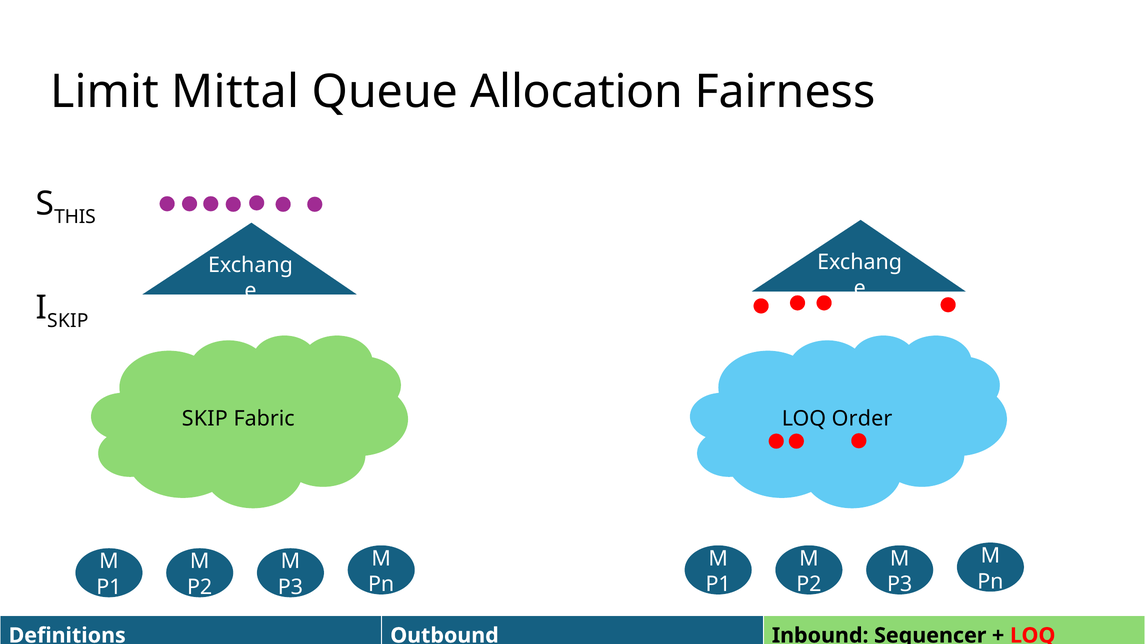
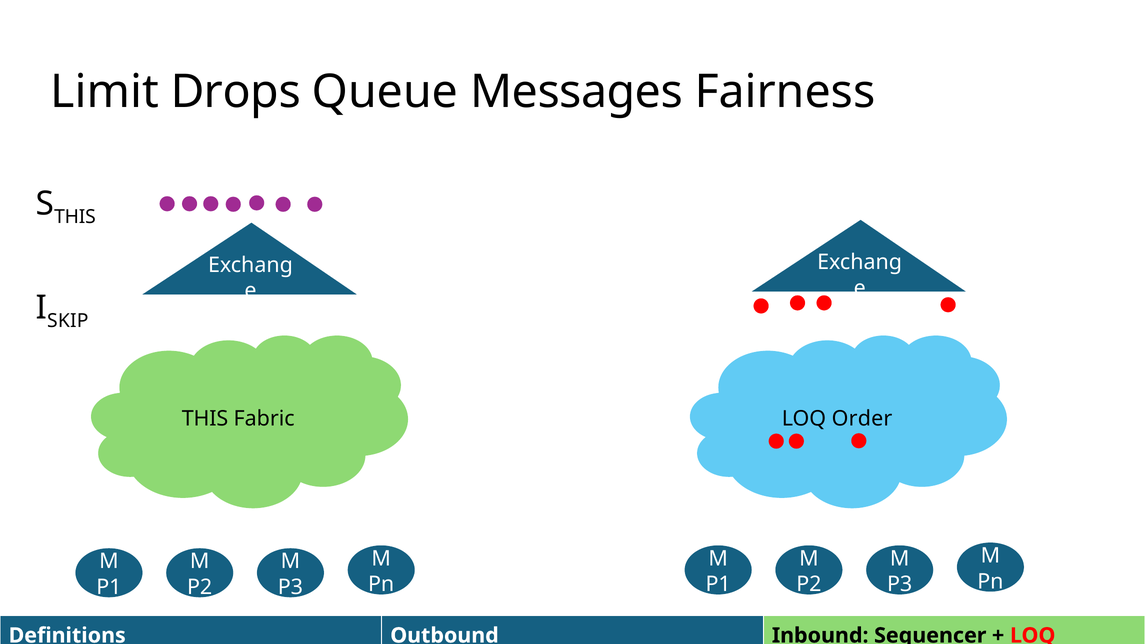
Mittal: Mittal -> Drops (236, 92)
Allocation: Allocation -> Messages (577, 92)
SKIP: SKIP -> THIS (205, 419)
